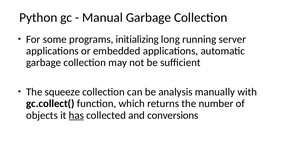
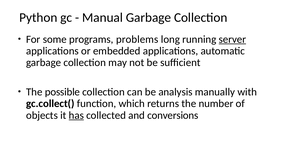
initializing: initializing -> problems (137, 39)
server underline: none -> present (232, 39)
squeeze: squeeze -> possible (62, 92)
